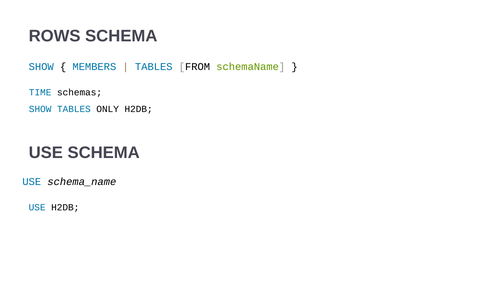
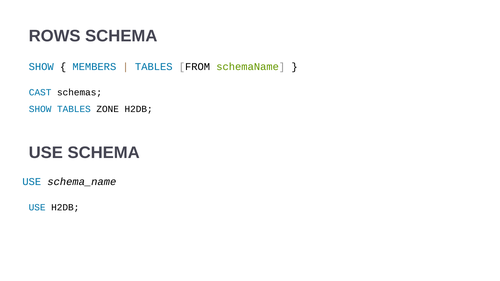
TIME: TIME -> CAST (40, 92)
ONLY: ONLY -> ZONE (108, 109)
